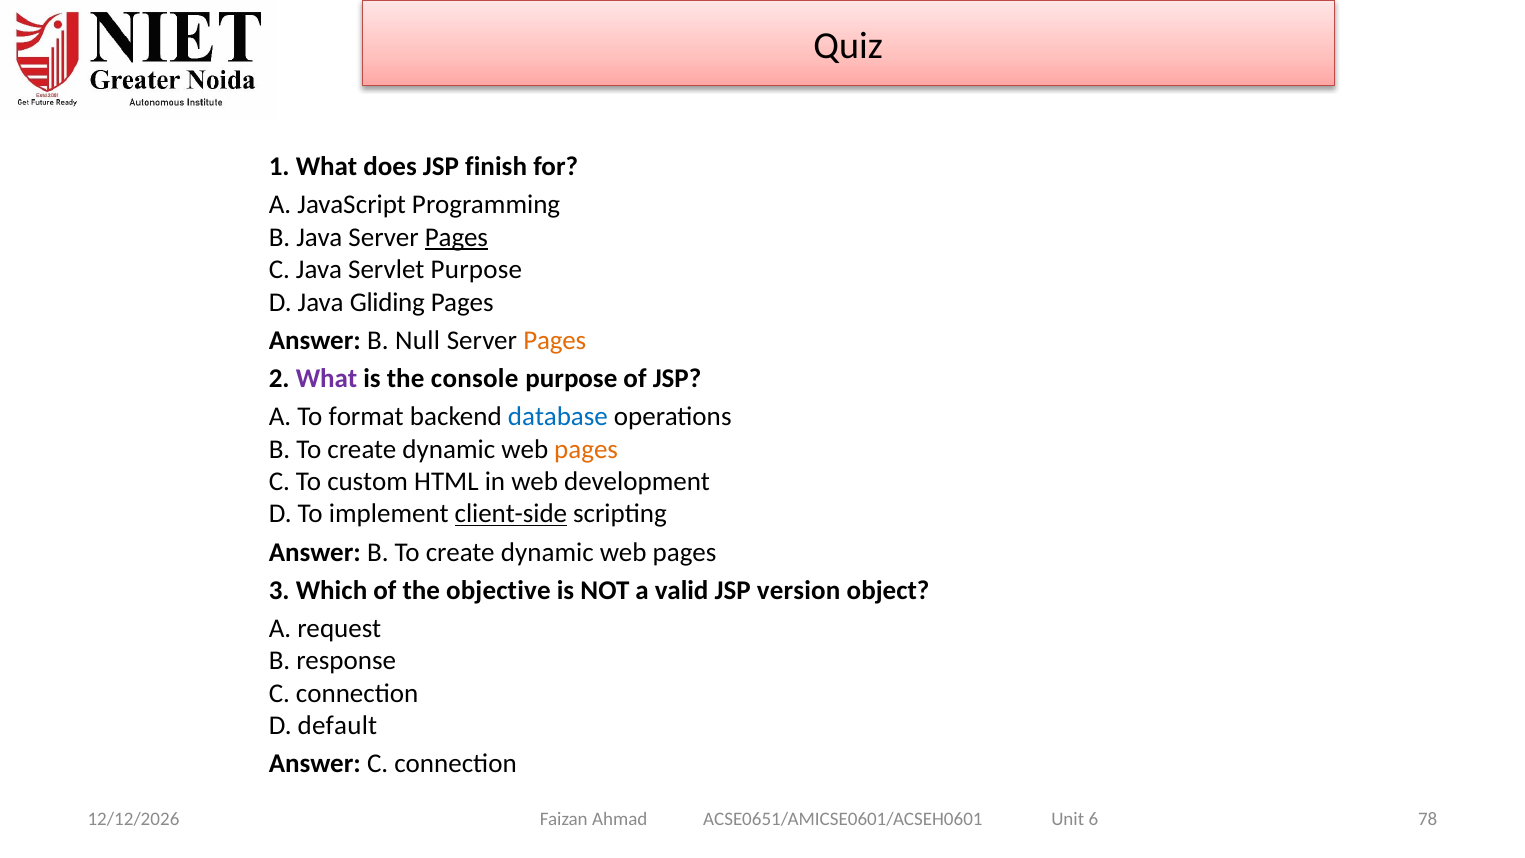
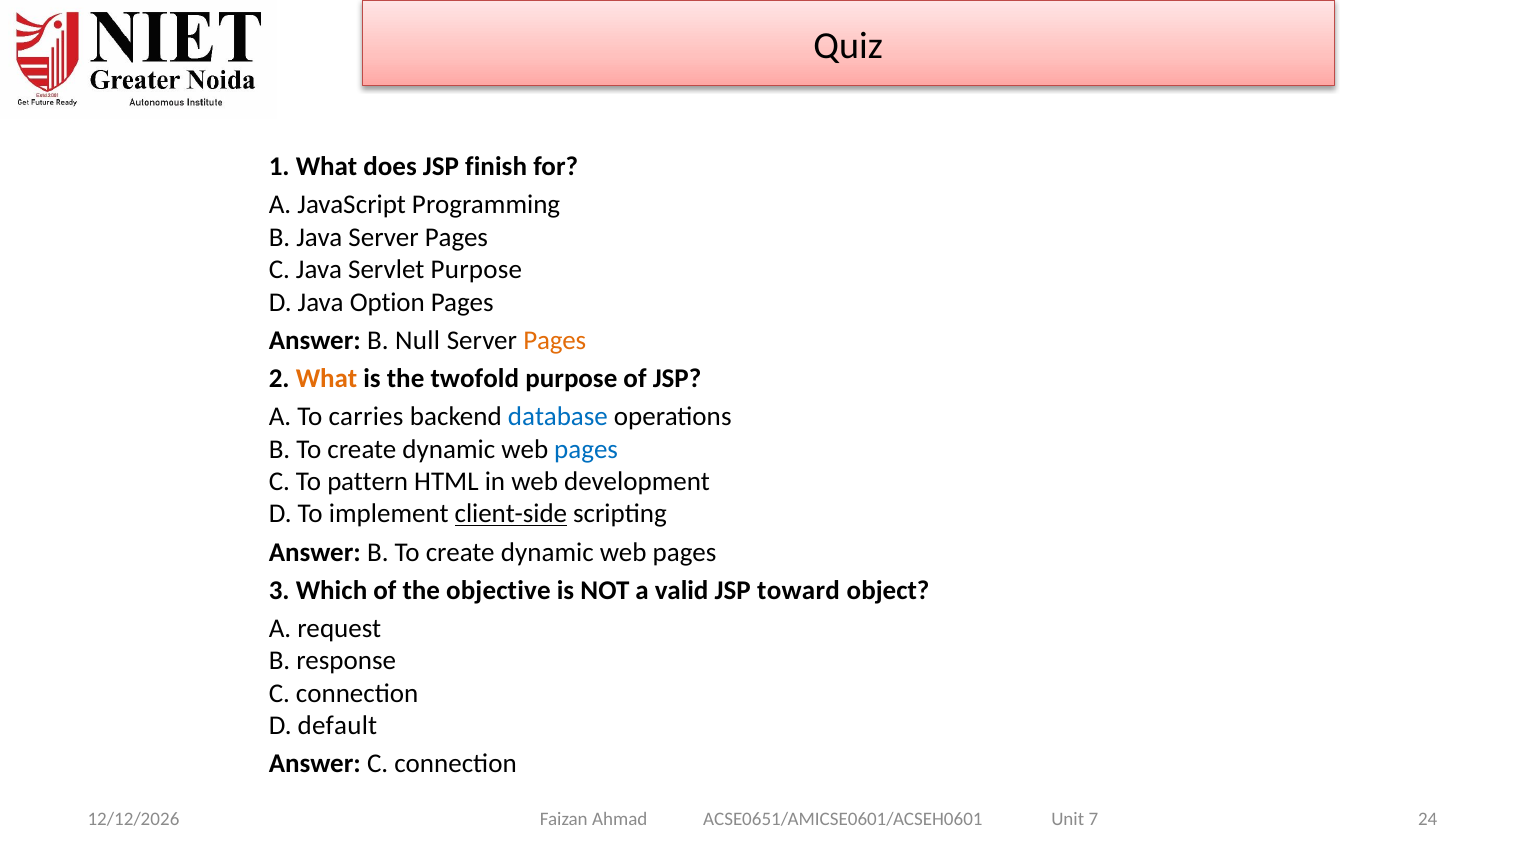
Pages underline: present -> none (456, 237)
Gliding: Gliding -> Option (387, 302)
What colour: purple -> orange (327, 378)
console: console -> twofold (475, 378)
format: format -> carries (366, 417)
pages colour: orange -> blue (586, 449)
custom: custom -> pattern (368, 481)
version: version -> toward (799, 590)
78: 78 -> 24 (1428, 819)
6: 6 -> 7 (1093, 819)
